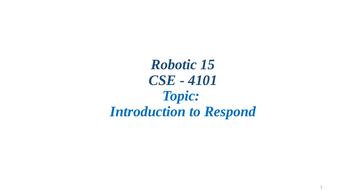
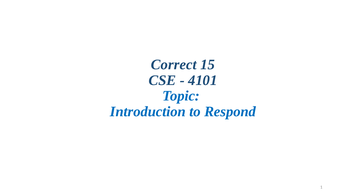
Robotic: Robotic -> Correct (174, 65)
